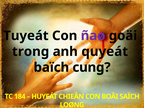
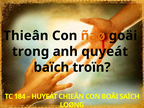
Tuyeát: Tuyeát -> Thieân (26, 36)
ñaø colour: purple -> orange (93, 36)
cung: cung -> troïn (92, 67)
